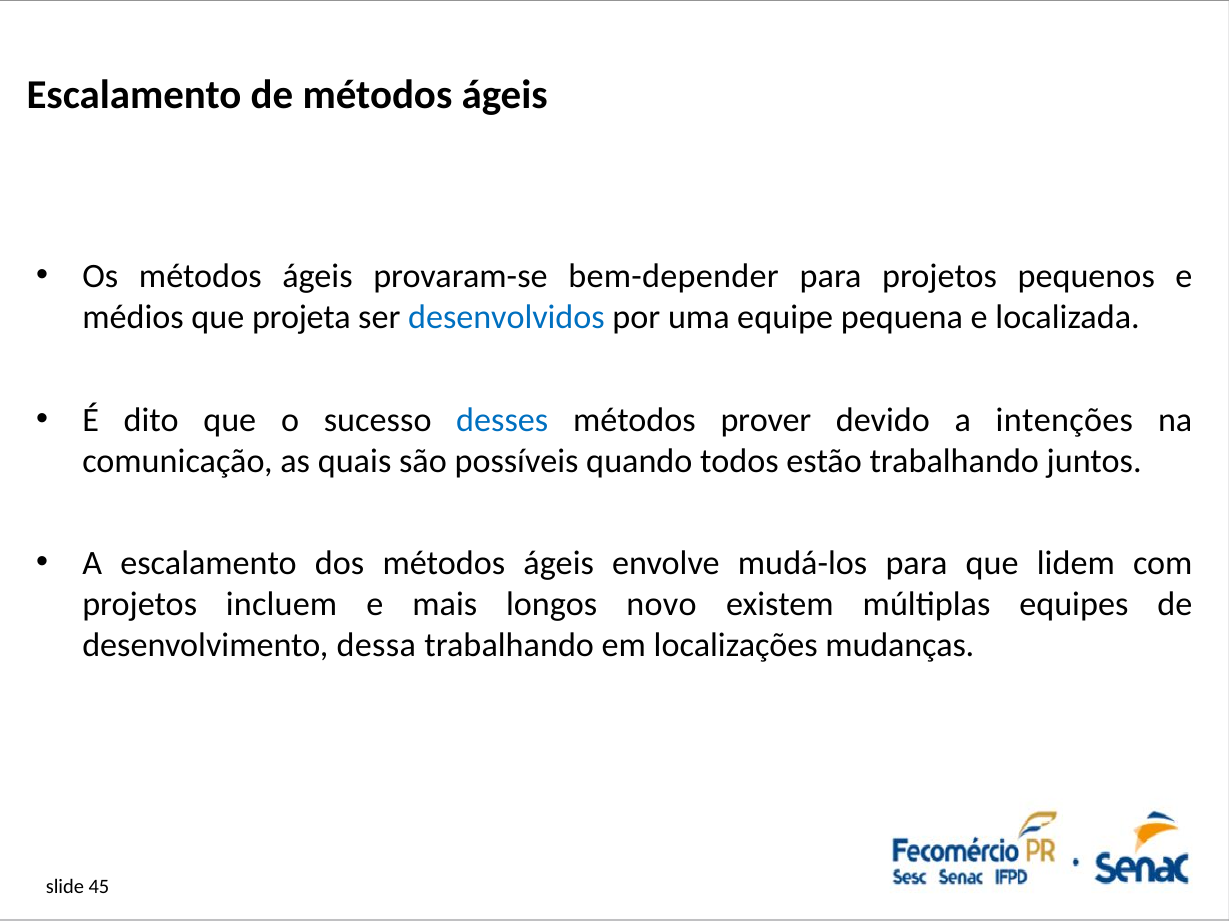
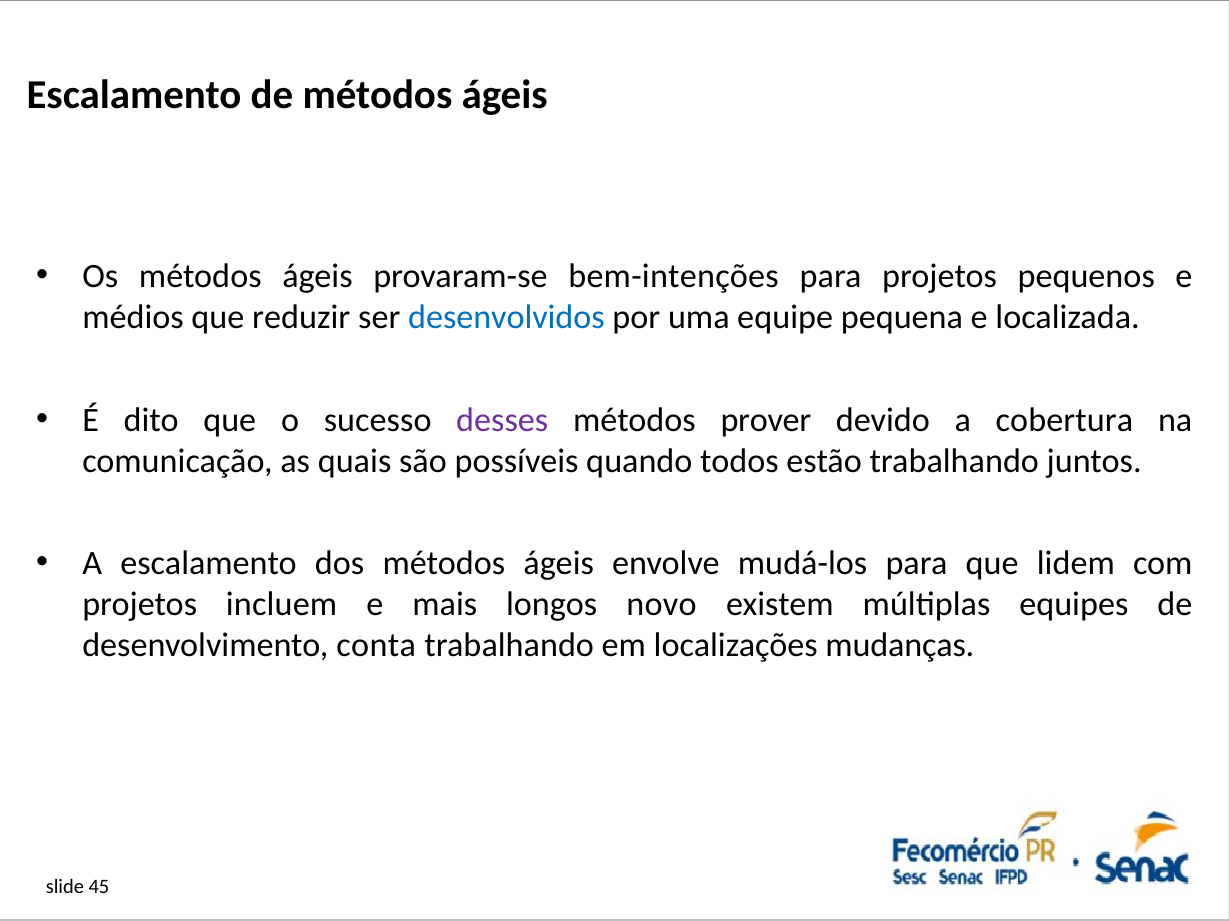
bem-depender: bem-depender -> bem-intenções (674, 277)
projeta: projeta -> reduzir (301, 318)
desses colour: blue -> purple (502, 420)
intenções: intenções -> cobertura (1064, 420)
dessa: dessa -> conta (376, 646)
